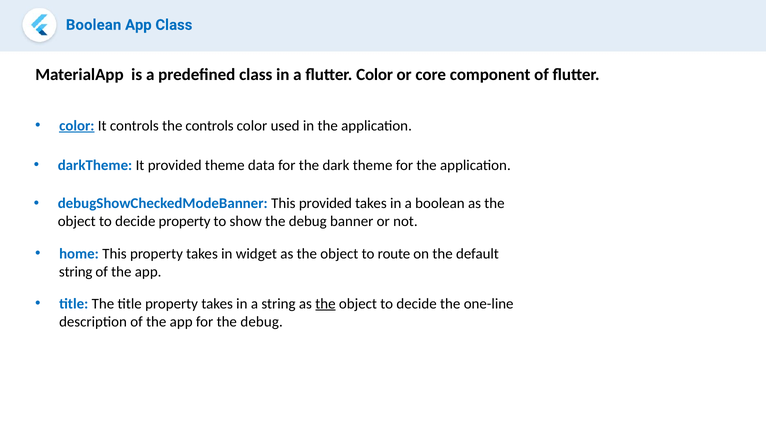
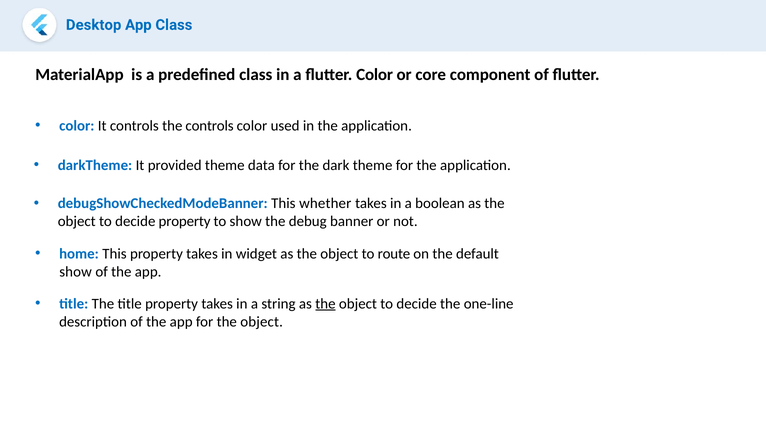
Boolean: Boolean -> Desktop (94, 25)
color underline: present -> none (77, 126)
This provided: provided -> whether (325, 204)
string: string -> show (76, 272)
for the debug: debug -> object (262, 322)
